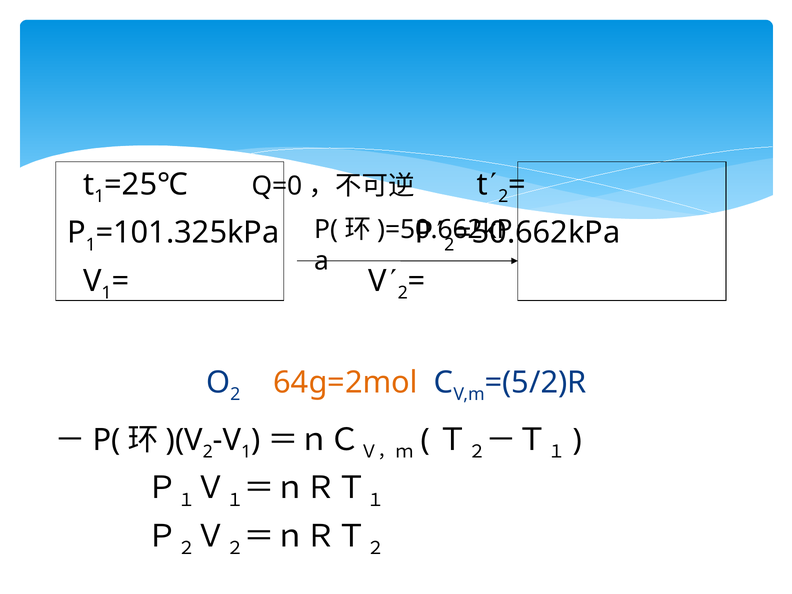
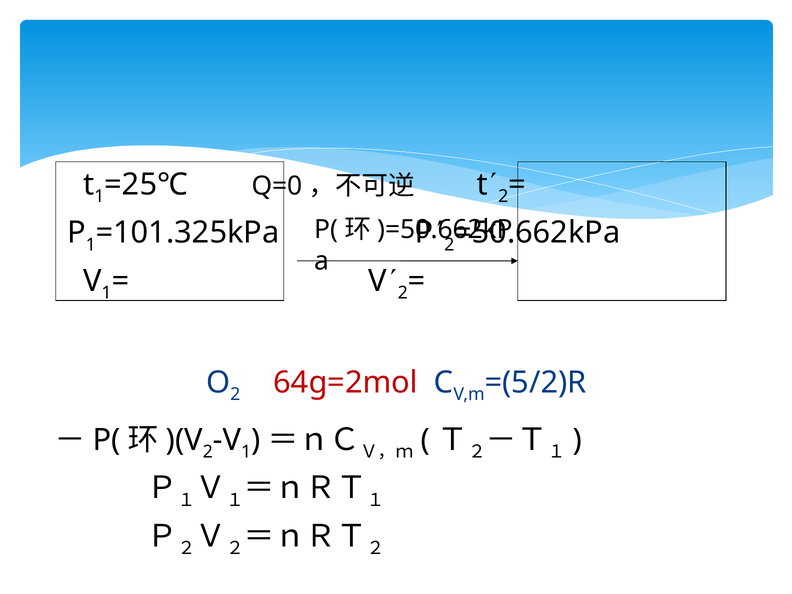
64g=2mol colour: orange -> red (346, 382)
